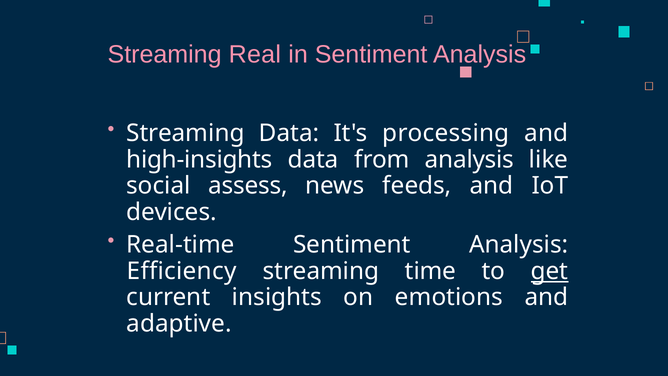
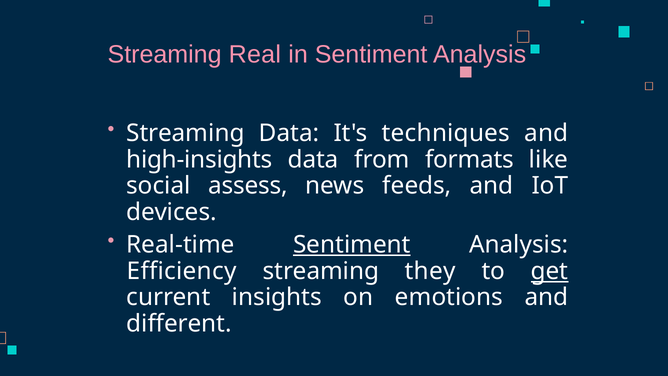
processing: processing -> techniques (446, 133)
from analysis: analysis -> formats (469, 159)
Sentiment underline: none -> present (352, 245)
time: time -> they (430, 271)
adaptive: adaptive -> different (179, 324)
